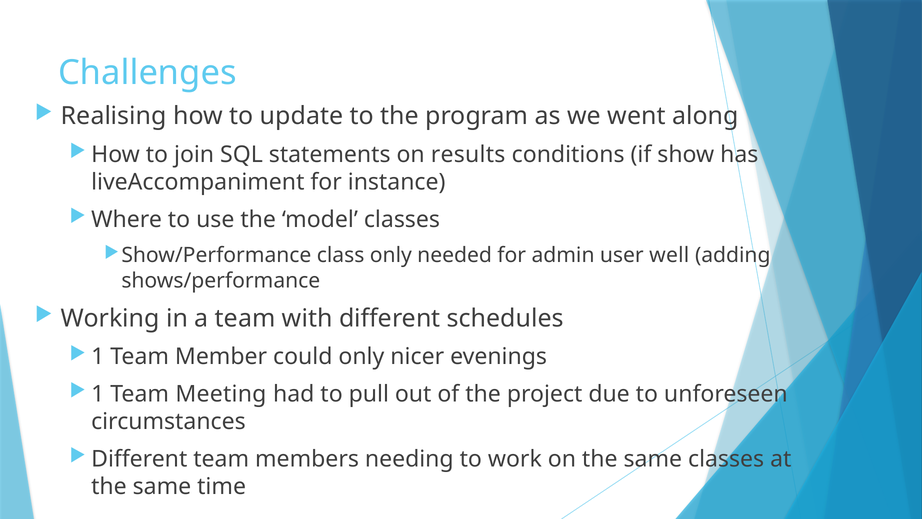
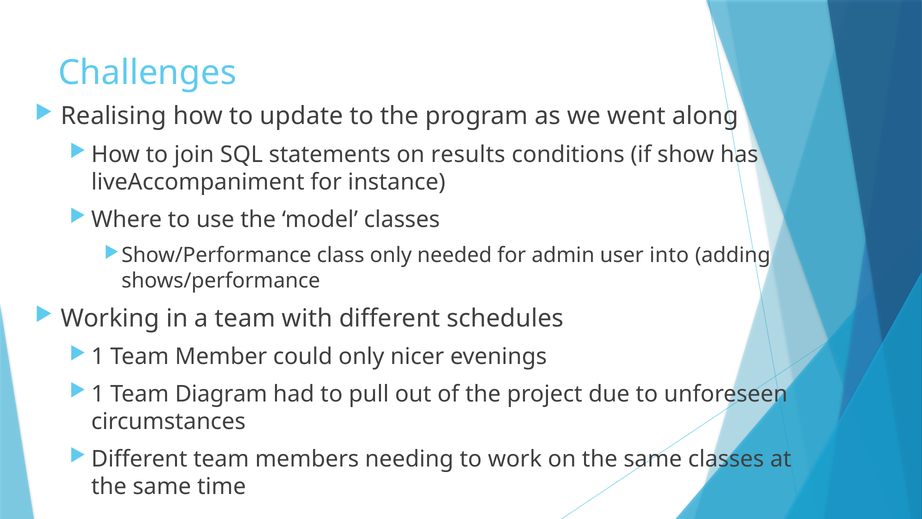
well: well -> into (669, 255)
Meeting: Meeting -> Diagram (221, 394)
